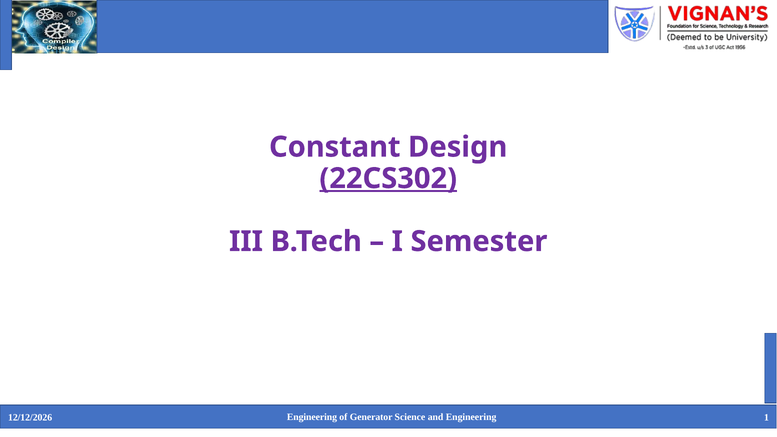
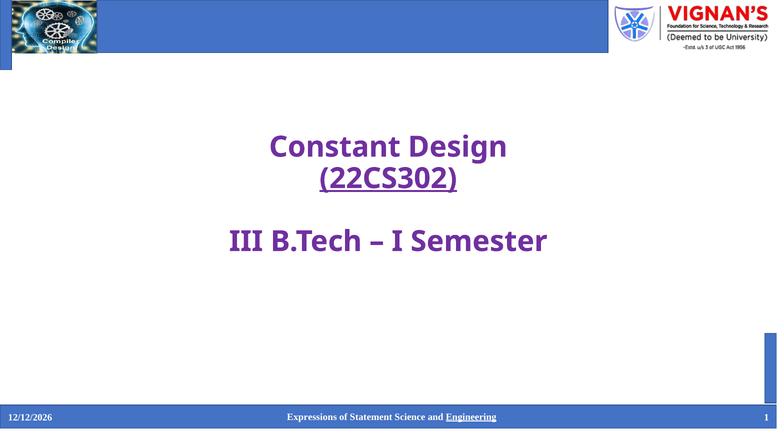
Engineering: Engineering -> Expressions (312, 417)
Generator: Generator -> Statement (371, 417)
Engineering underline: none -> present (471, 417)
